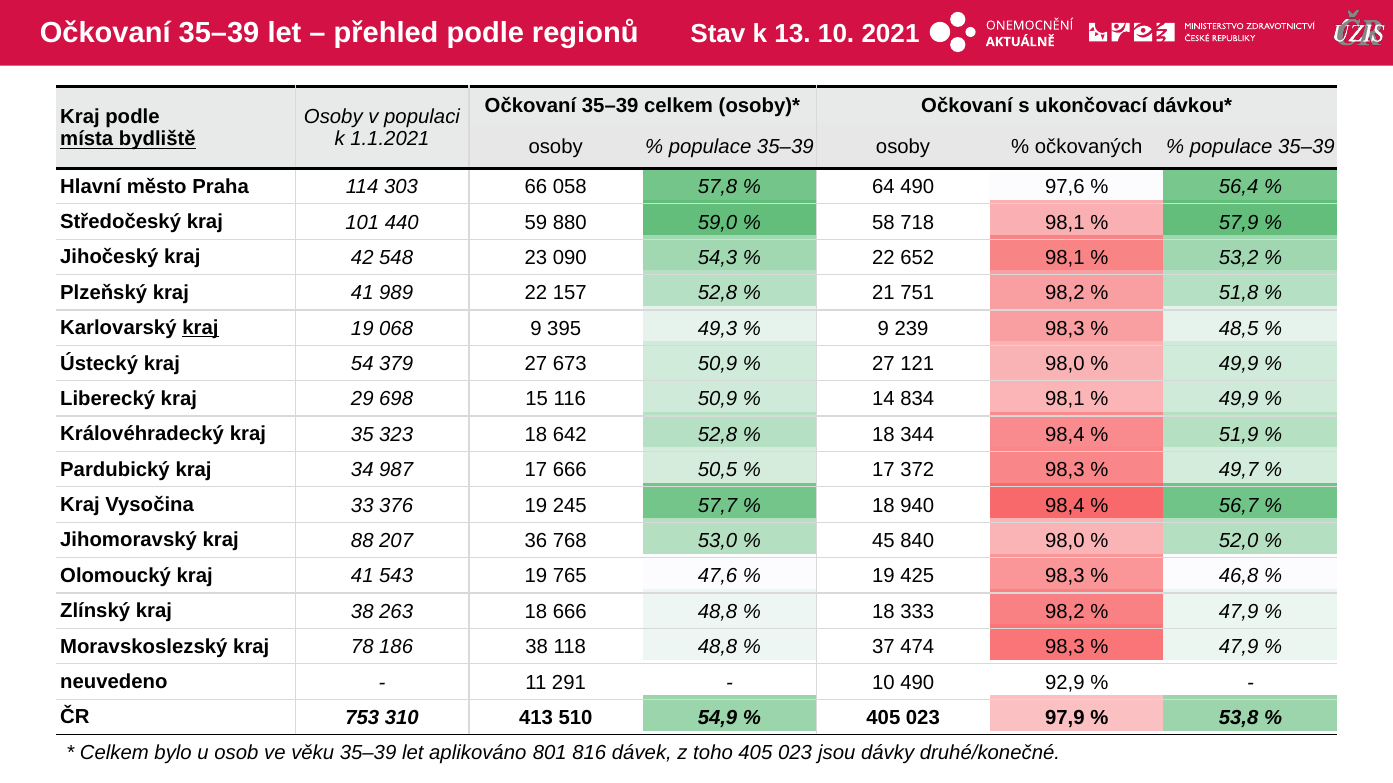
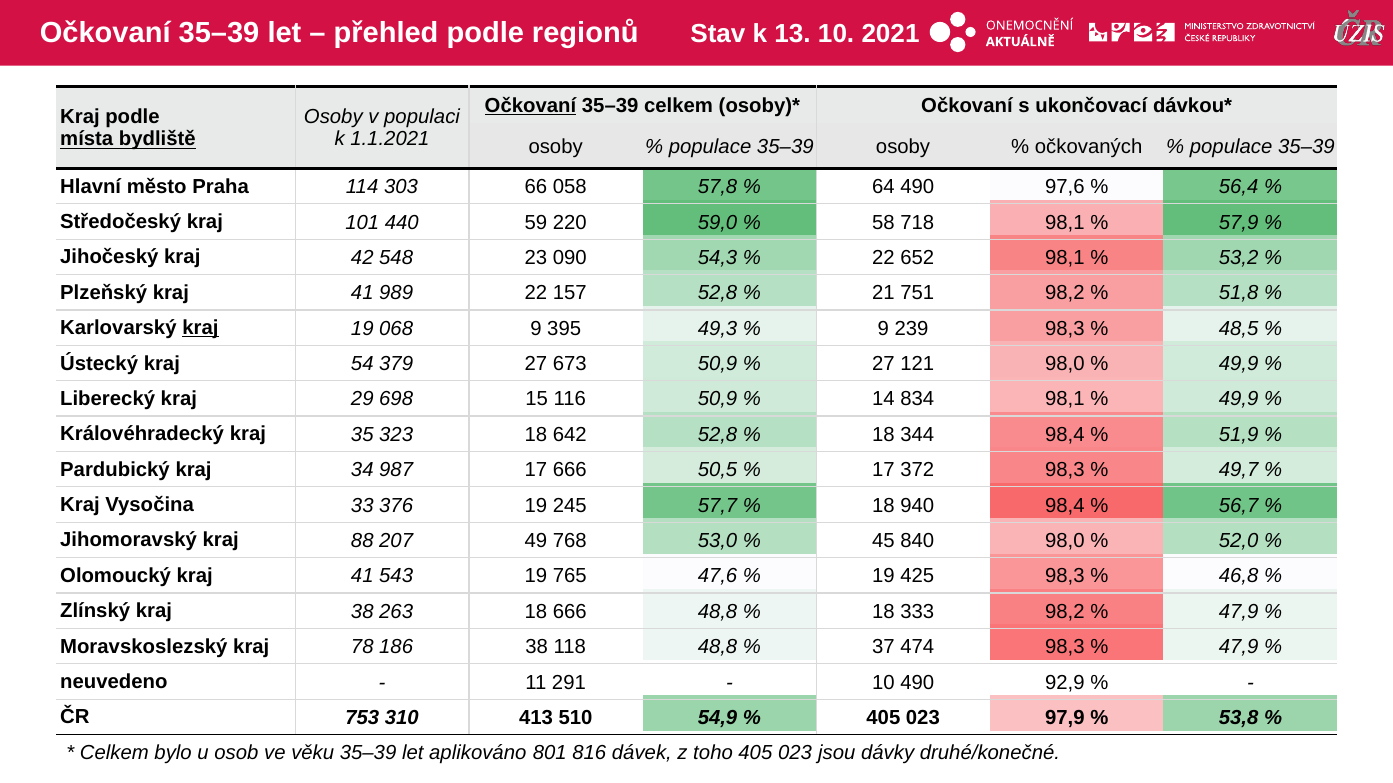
Očkovaní underline: none -> present (530, 106)
880: 880 -> 220 (570, 222)
36: 36 -> 49 (536, 541)
